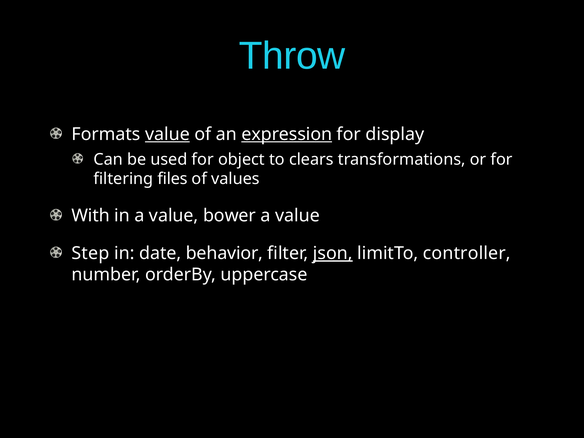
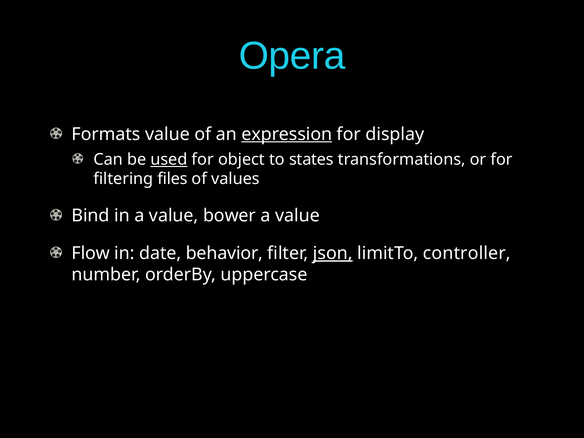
Throw: Throw -> Opera (292, 56)
value underline: present -> none (167, 134)
used underline: none -> present (169, 159)
clears: clears -> states (311, 159)
With: With -> Bind (91, 216)
Step: Step -> Flow (91, 253)
